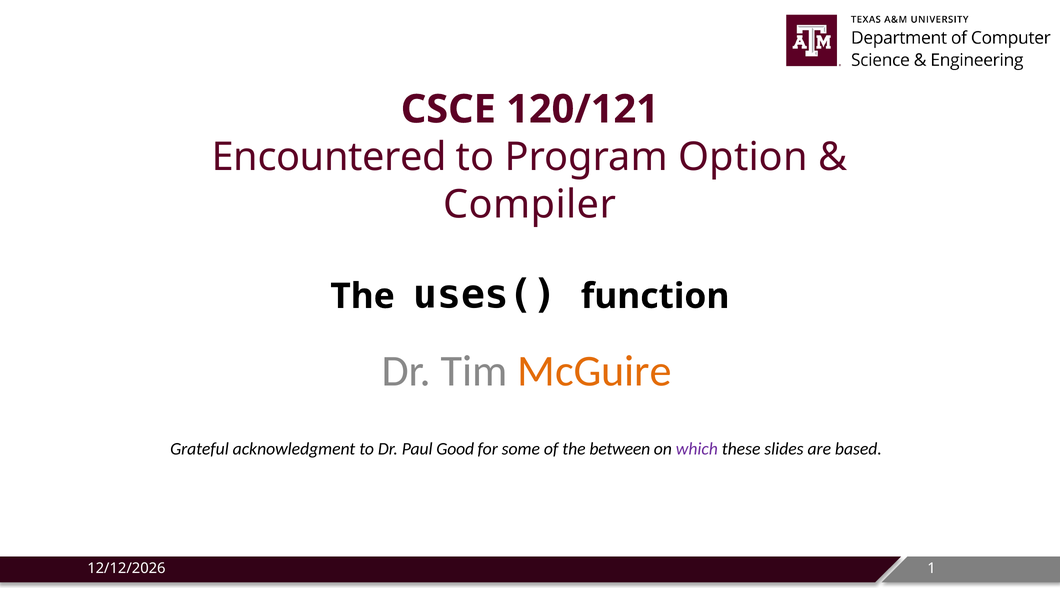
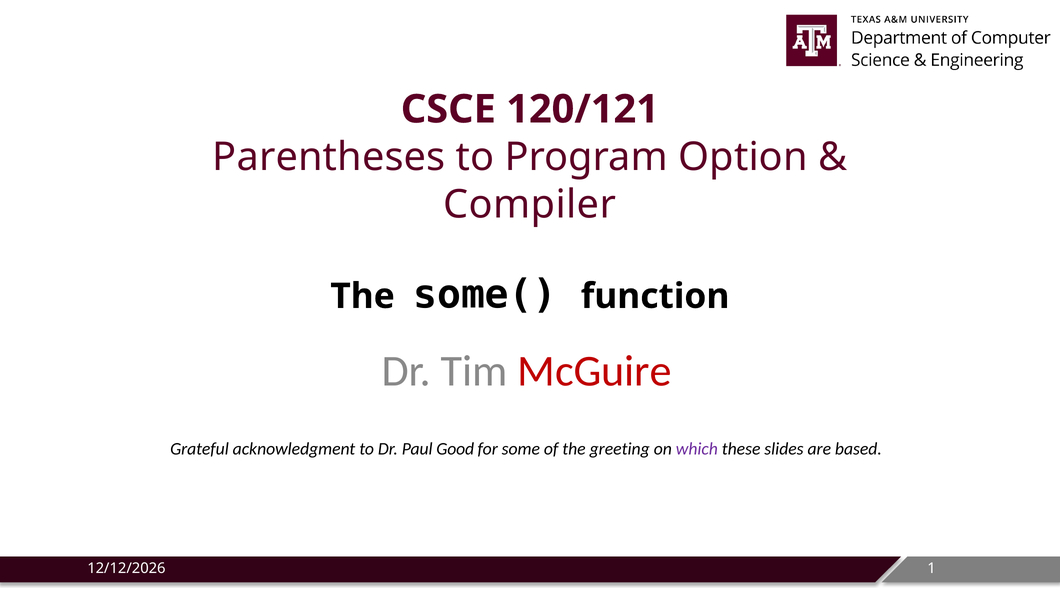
Encountered: Encountered -> Parentheses (329, 157)
uses(: uses( -> some( (485, 295)
McGuire colour: orange -> red (595, 371)
between: between -> greeting (620, 449)
